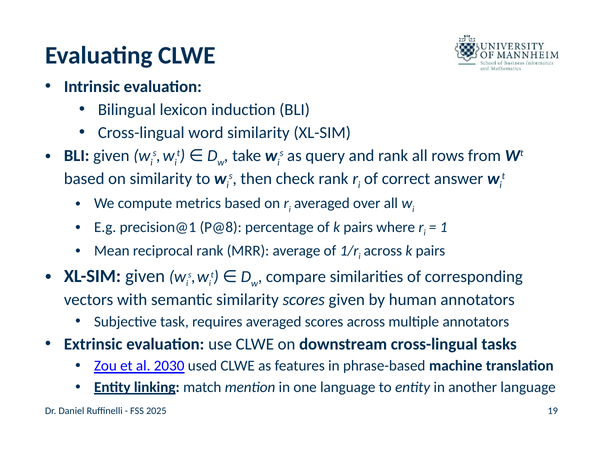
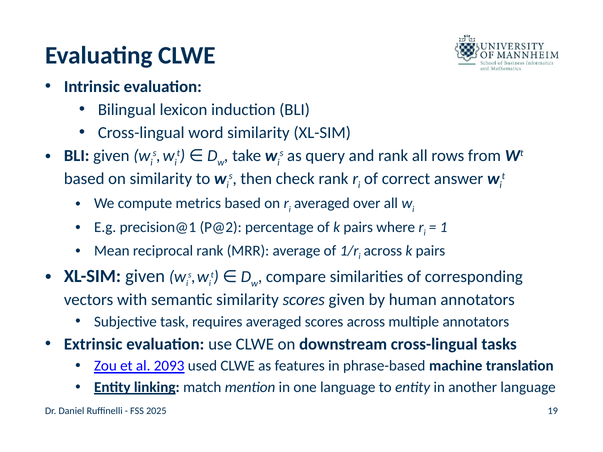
P@8: P@8 -> P@2 (221, 227)
2030: 2030 -> 2093 (169, 366)
